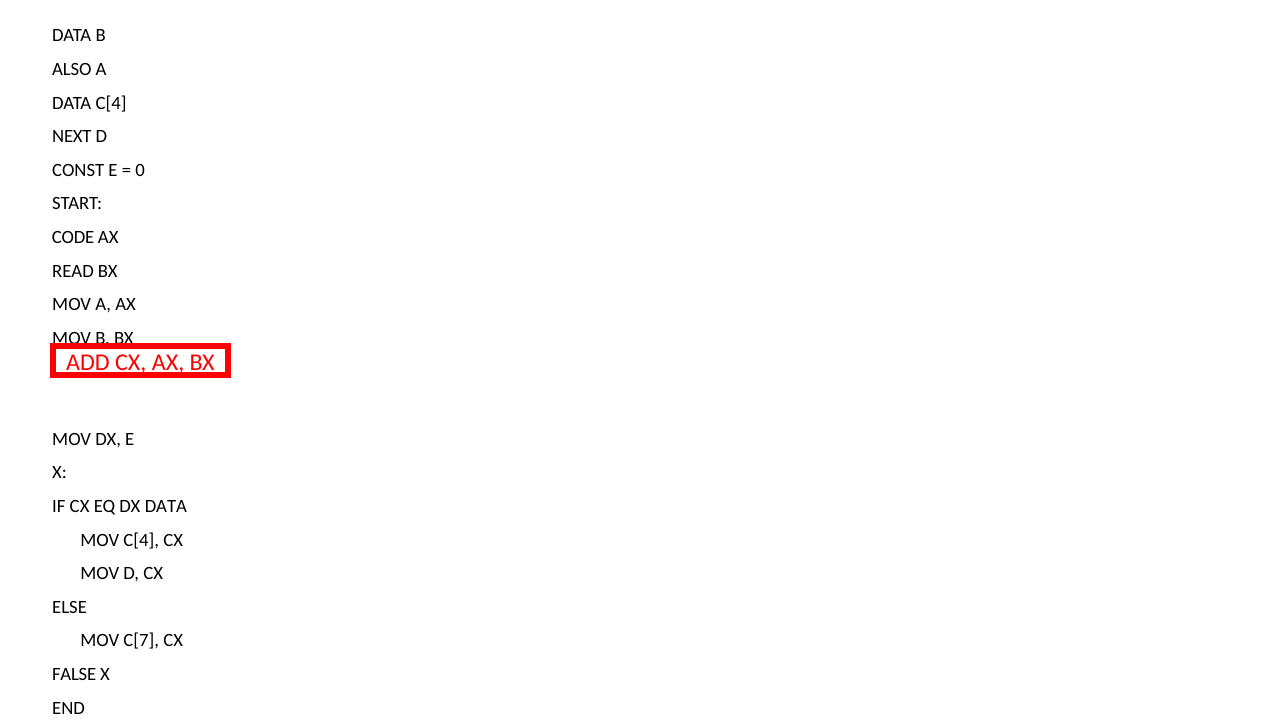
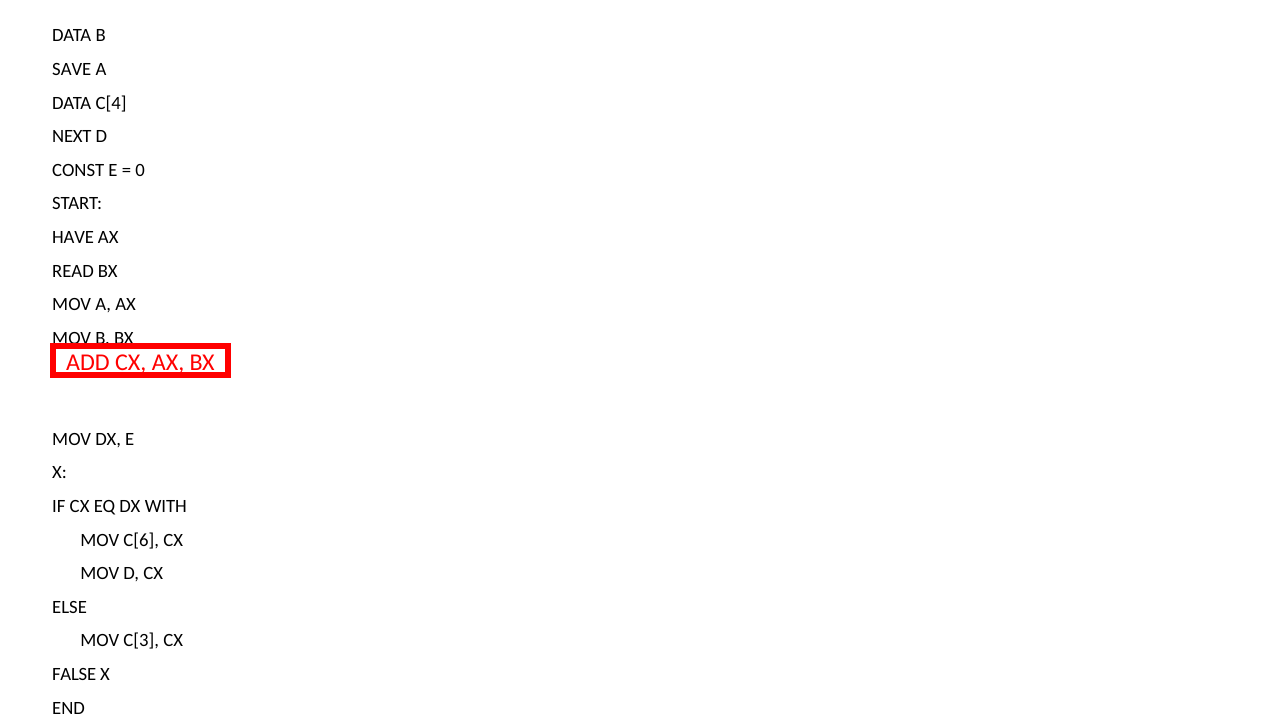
ALSO: ALSO -> SAVE (72, 69)
CODE: CODE -> HAVE (73, 237)
DX DATA: DATA -> WITH (166, 506)
MOV C[4: C[4 -> C[6 (141, 540)
C[7: C[7 -> C[3 (141, 641)
